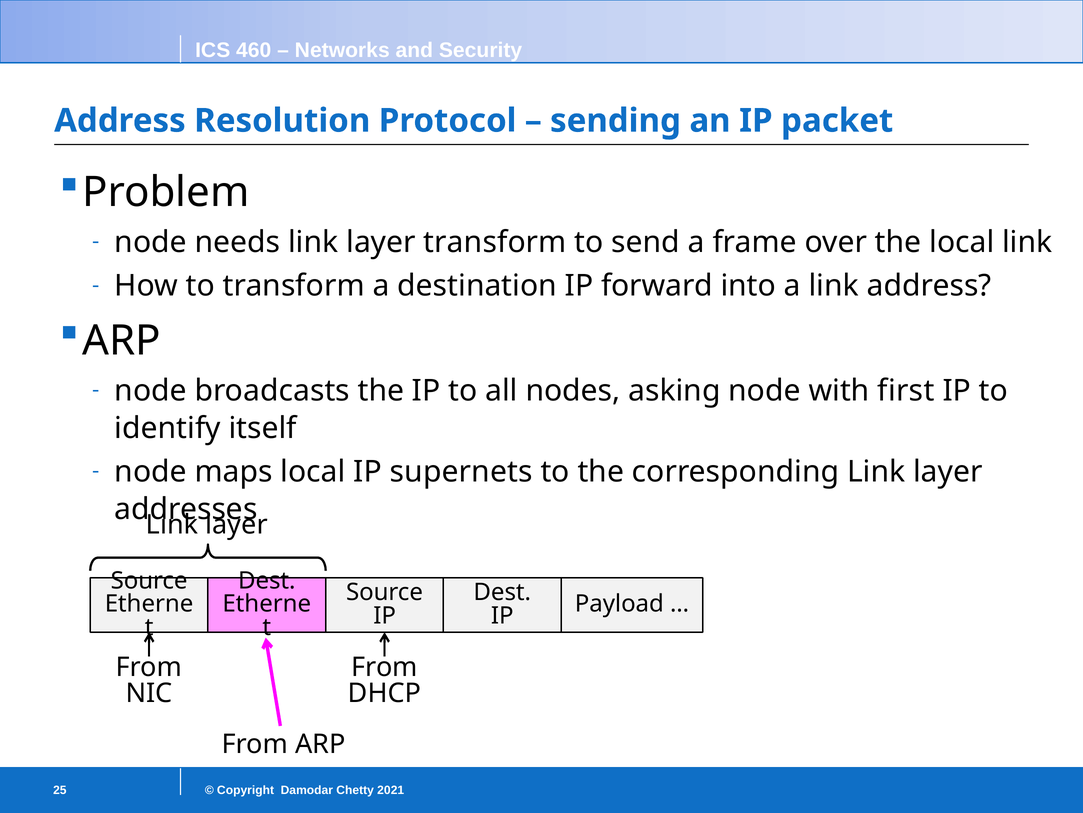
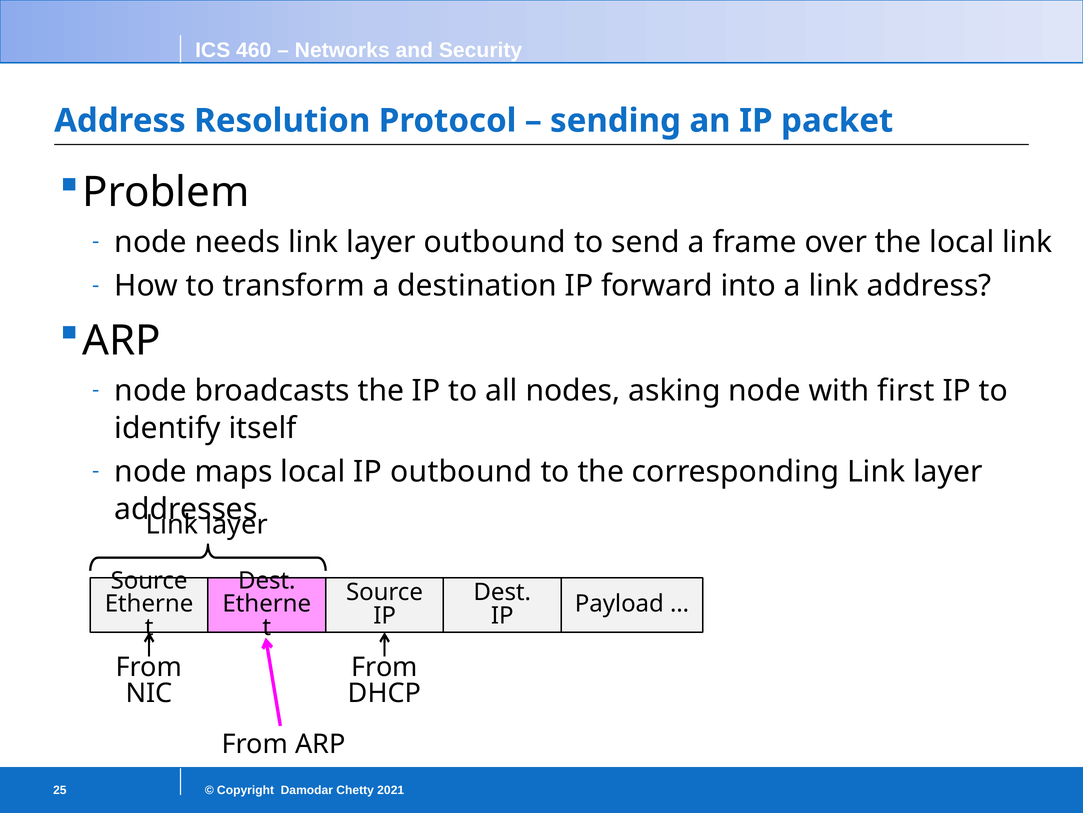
layer transform: transform -> outbound (495, 242)
IP supernets: supernets -> outbound (461, 471)
